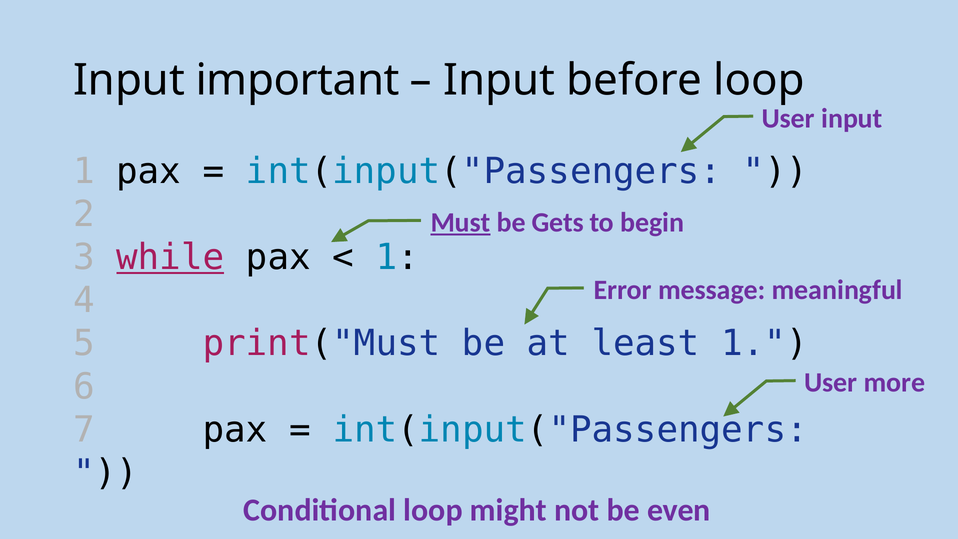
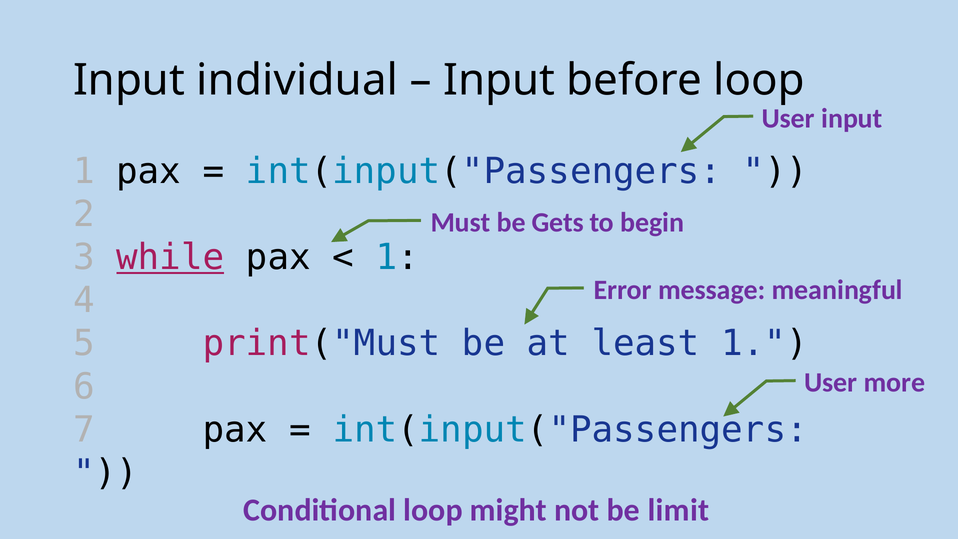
important: important -> individual (297, 80)
Must underline: present -> none (461, 223)
even: even -> limit (678, 510)
